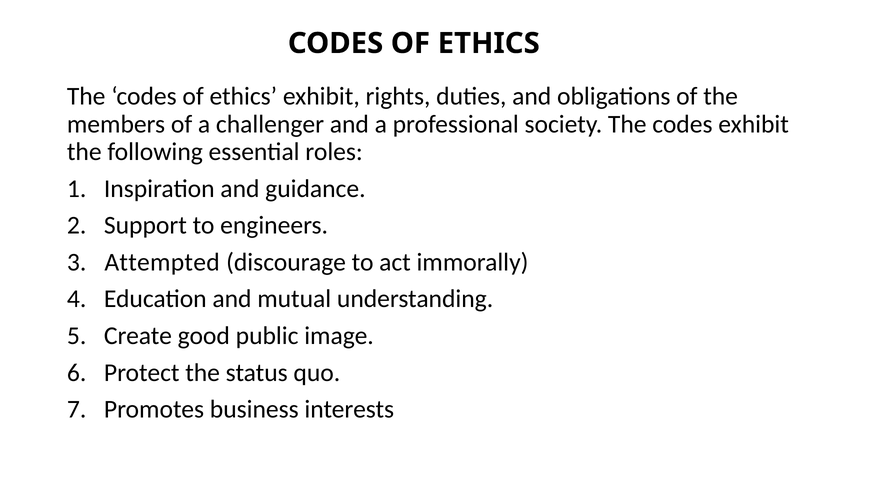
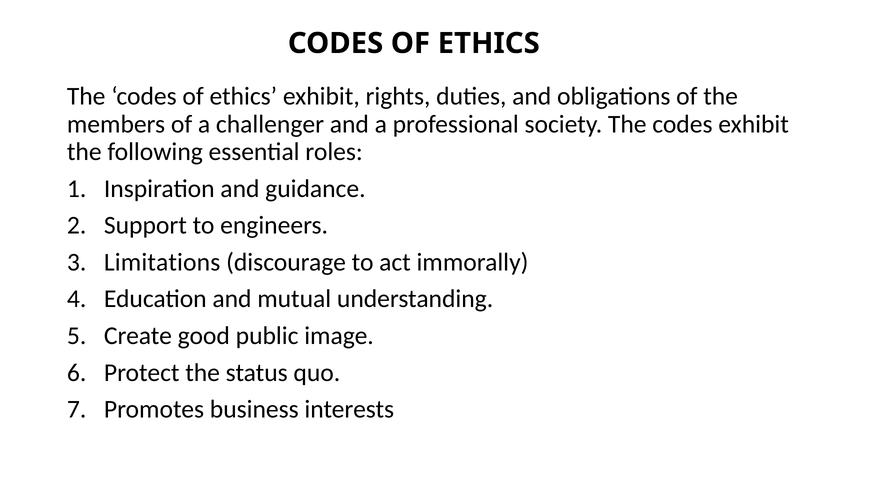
Attempted: Attempted -> Limitations (162, 262)
